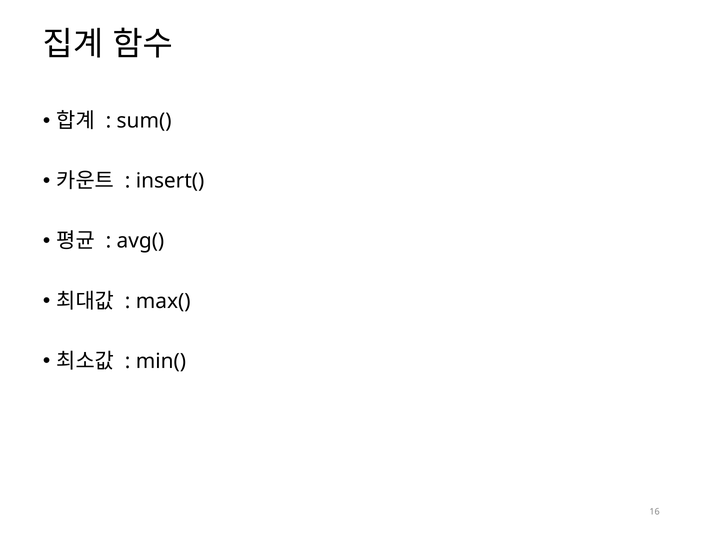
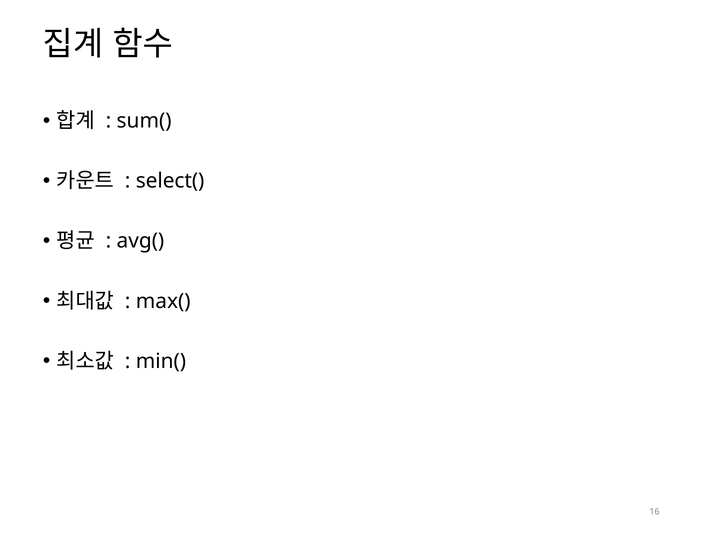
insert(: insert( -> select( (170, 181)
